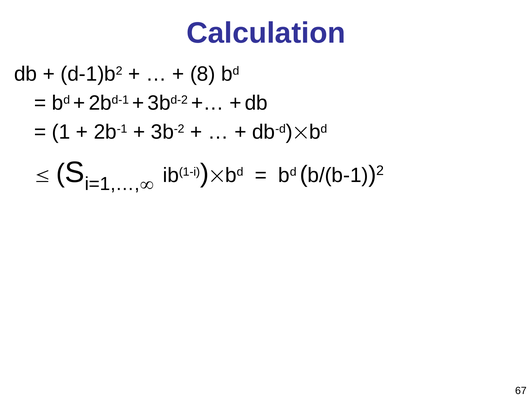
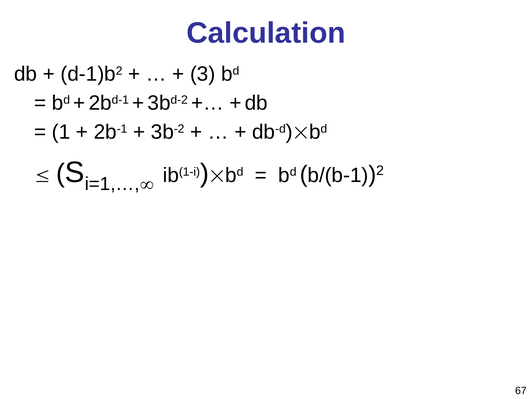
8: 8 -> 3 (203, 74)
